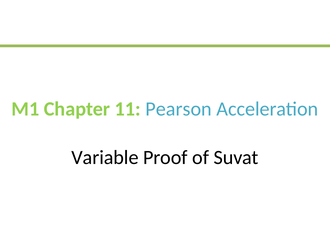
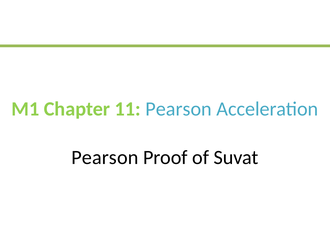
Variable: Variable -> Pearson (105, 157)
